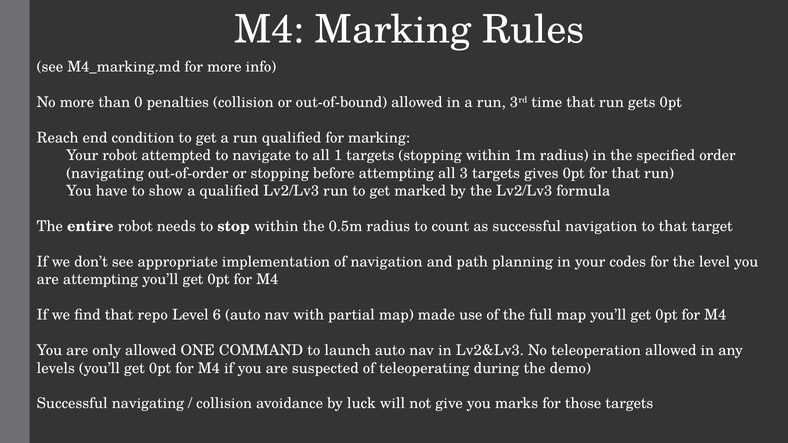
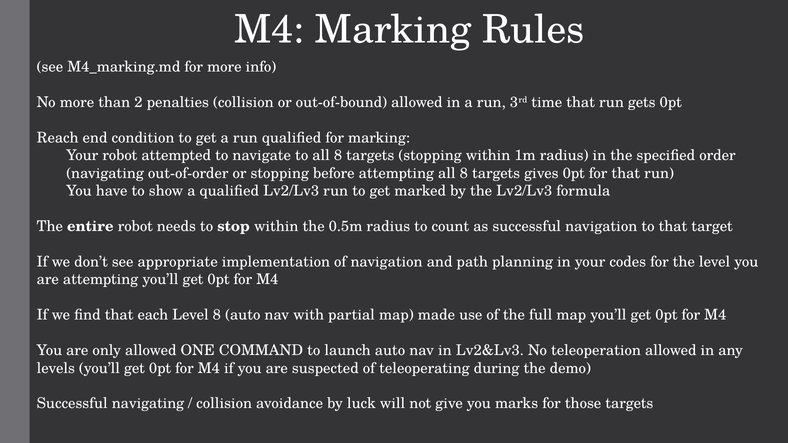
0: 0 -> 2 (138, 102)
to all 1: 1 -> 8 (338, 156)
attempting all 3: 3 -> 8 (464, 173)
repo: repo -> each (153, 315)
Level 6: 6 -> 8 (217, 315)
